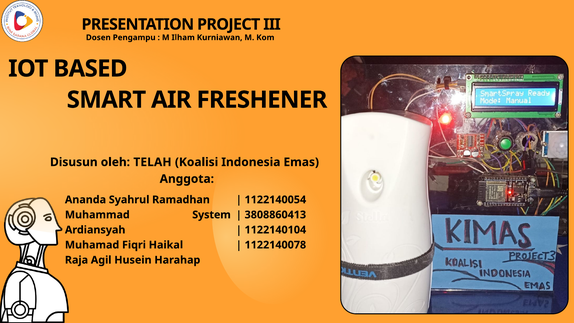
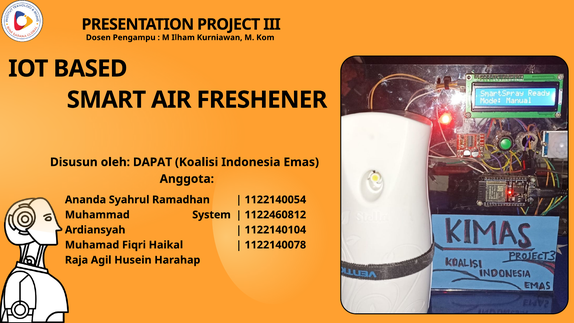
TELAH: TELAH -> DAPAT (153, 162)
3808860413: 3808860413 -> 1122460812 (275, 215)
